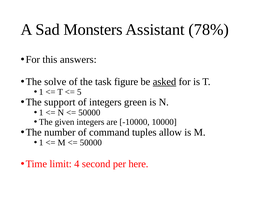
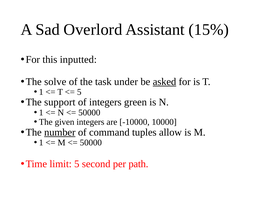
Monsters: Monsters -> Overlord (93, 30)
78%: 78% -> 15% (209, 30)
answers: answers -> inputted (78, 59)
figure: figure -> under (126, 82)
number underline: none -> present (60, 132)
limit 4: 4 -> 5 (77, 164)
here: here -> path (138, 164)
